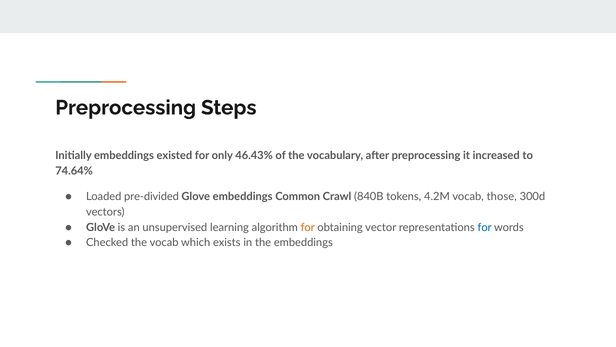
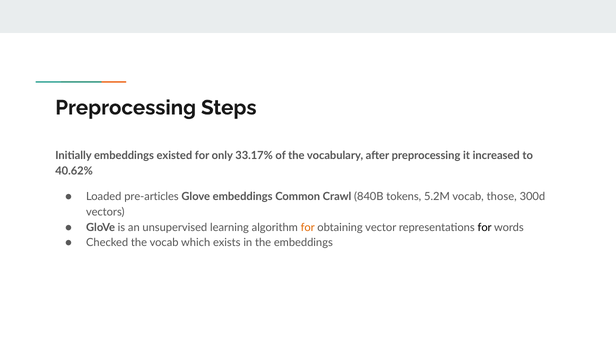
46.43%: 46.43% -> 33.17% (254, 156)
74.64%: 74.64% -> 40.62% (74, 171)
pre-divided: pre-divided -> pre-articles (151, 196)
4.2M: 4.2M -> 5.2M (437, 196)
for colour: blue -> black (485, 227)
